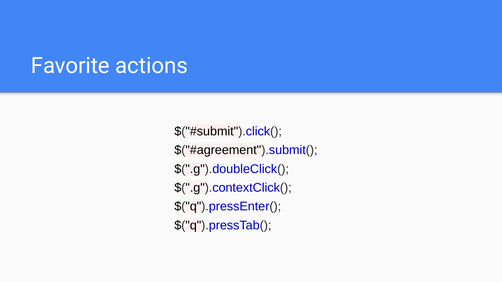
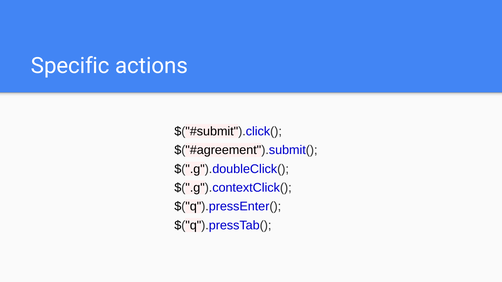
Favorite: Favorite -> Specific (70, 66)
